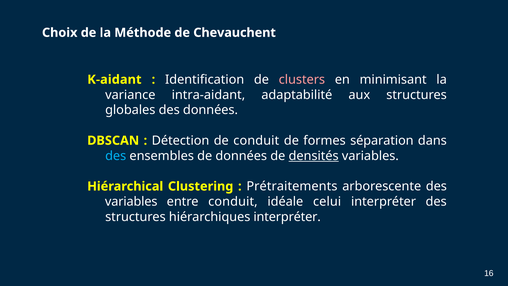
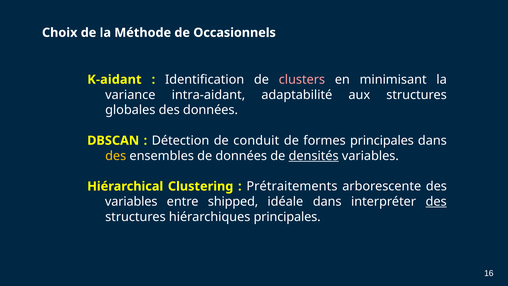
Chevauchent: Chevauchent -> Occasionnels (235, 33)
formes séparation: séparation -> principales (382, 140)
des colour: light blue -> yellow (116, 156)
entre conduit: conduit -> shipped (233, 201)
idéale celui: celui -> dans (327, 201)
des underline: none -> present (436, 201)
hiérarchiques interpréter: interpréter -> principales (287, 217)
